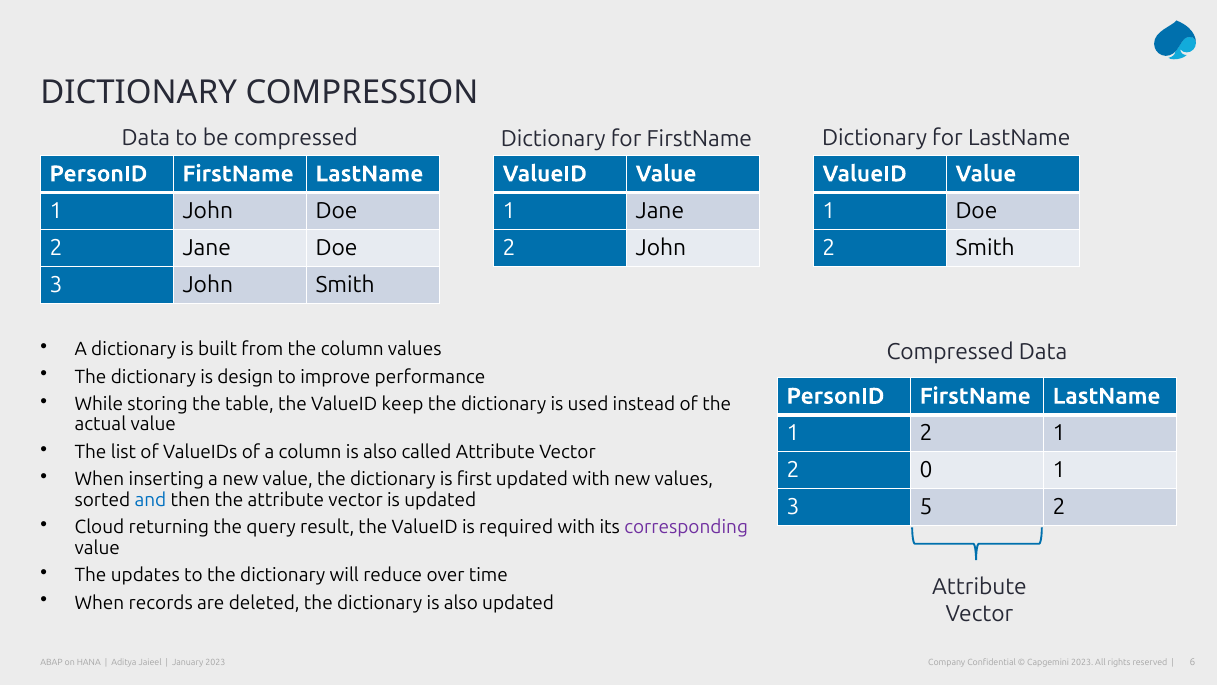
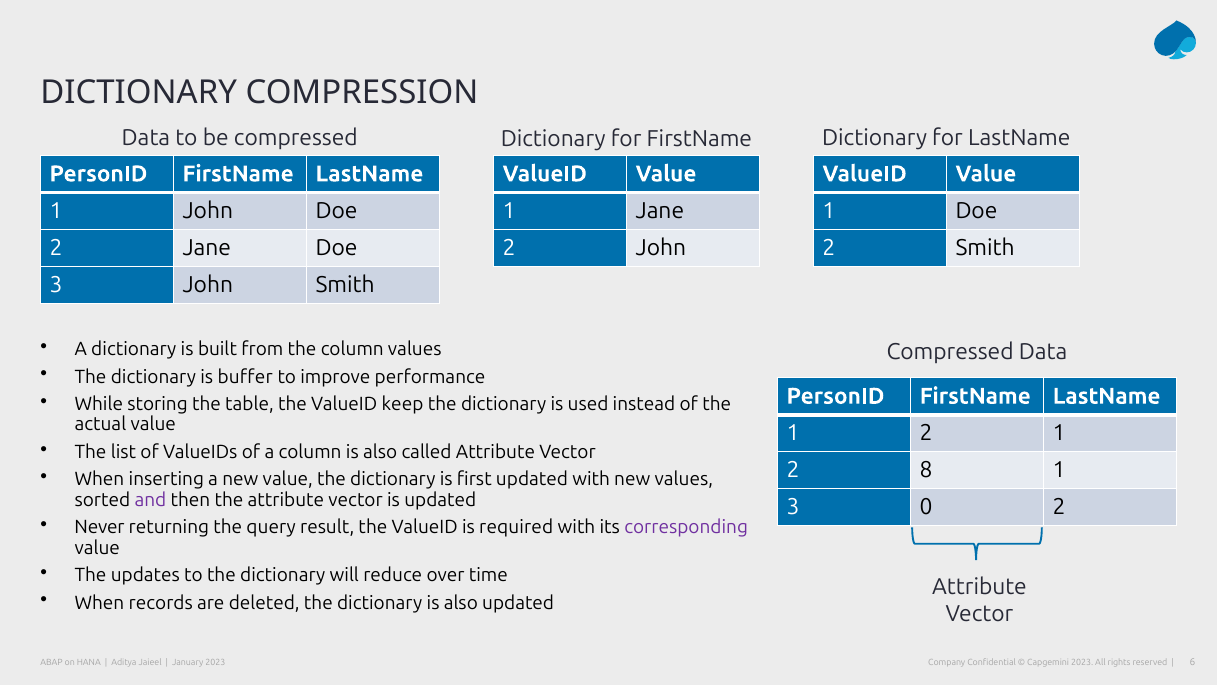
design: design -> buffer (245, 377)
0: 0 -> 8 (926, 470)
and colour: blue -> purple (150, 500)
5: 5 -> 0 (926, 507)
Cloud: Cloud -> Never (100, 527)
